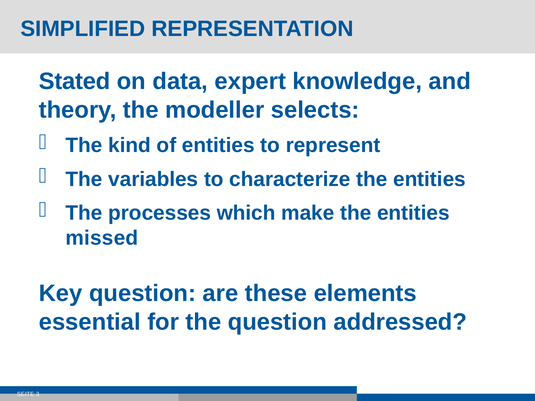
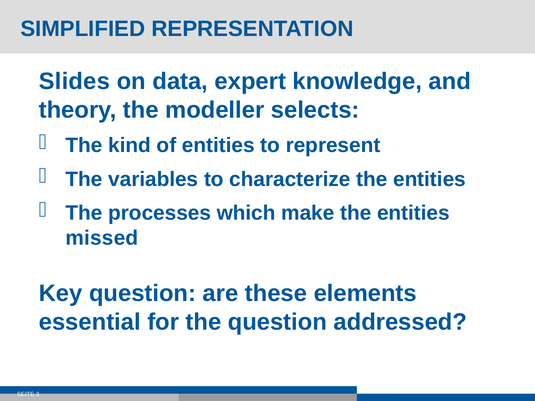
Stated: Stated -> Slides (74, 81)
